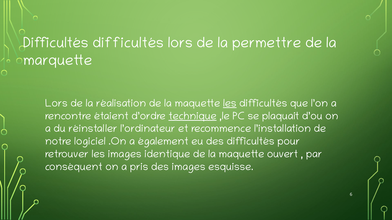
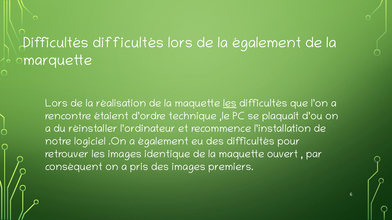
la permettre: permettre -> également (267, 43)
technique underline: present -> none (192, 116)
esquisse: esquisse -> premiers (231, 167)
